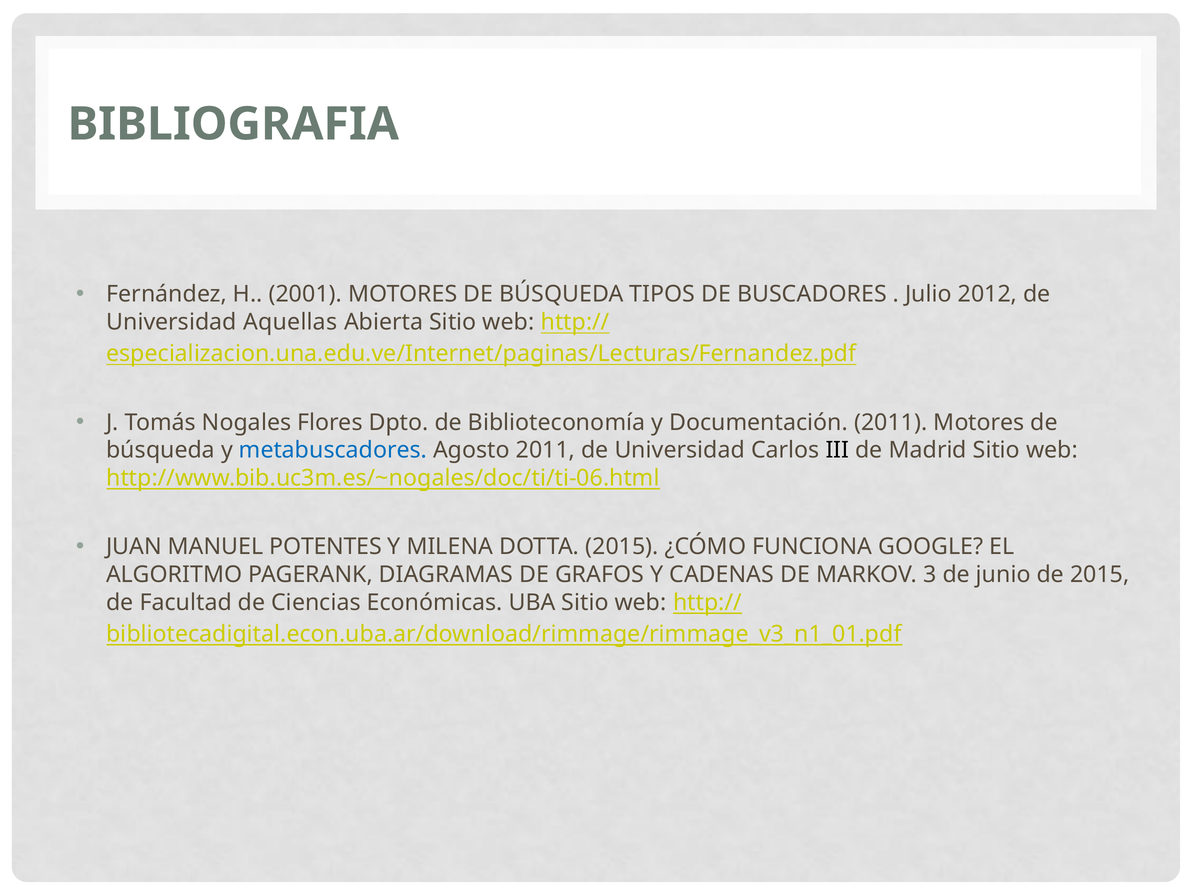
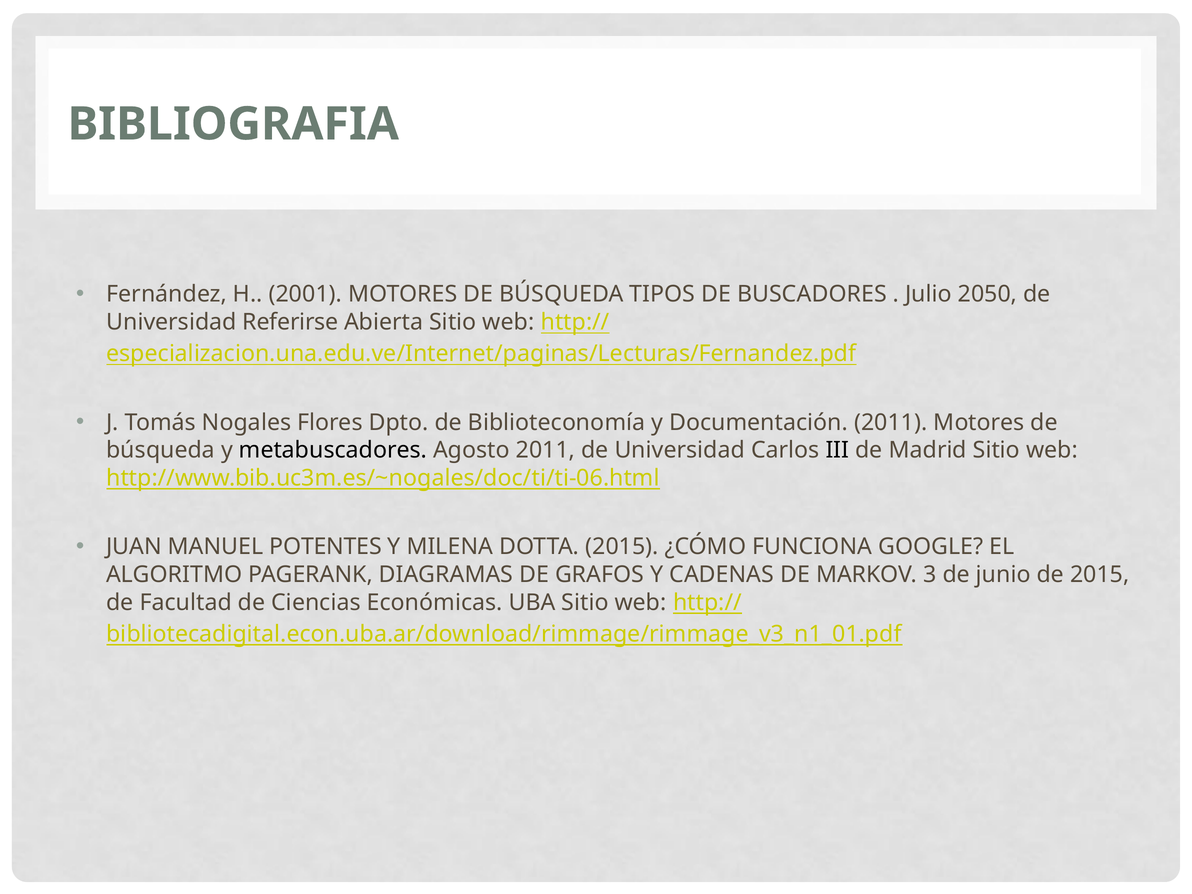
2012: 2012 -> 2050 (987, 294)
Aquellas: Aquellas -> Referirse (290, 322)
metabuscadores colour: blue -> black (333, 450)
